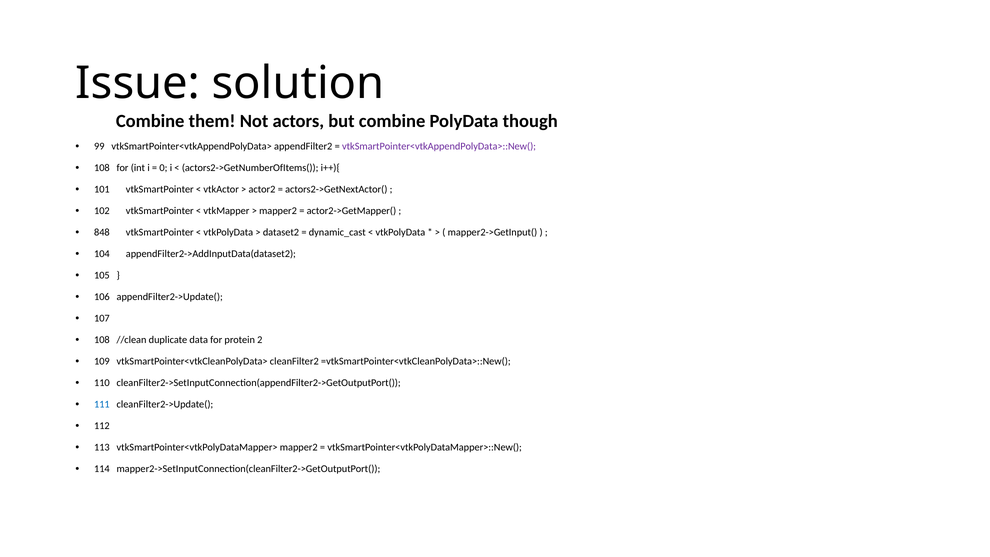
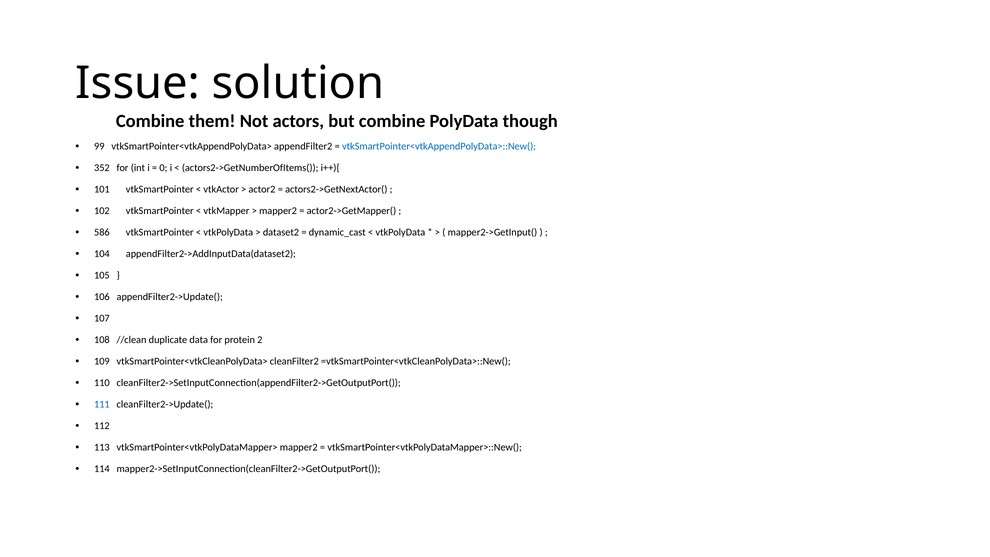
vtkSmartPointer<vtkAppendPolyData>::New( colour: purple -> blue (439, 146)
108: 108 -> 352 (102, 168)
848: 848 -> 586 (102, 232)
